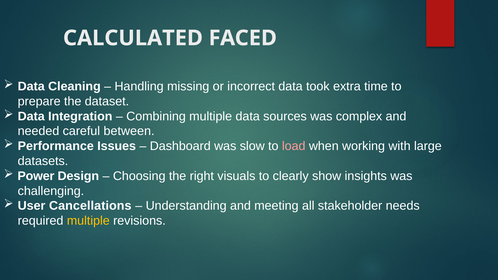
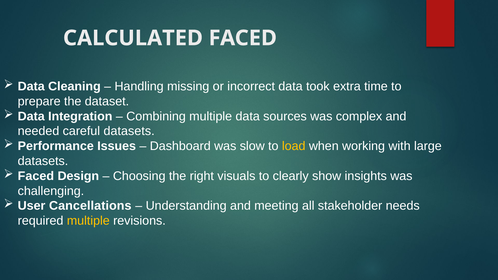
careful between: between -> datasets (129, 131)
load colour: pink -> yellow (294, 146)
Power: Power -> Faced (36, 176)
